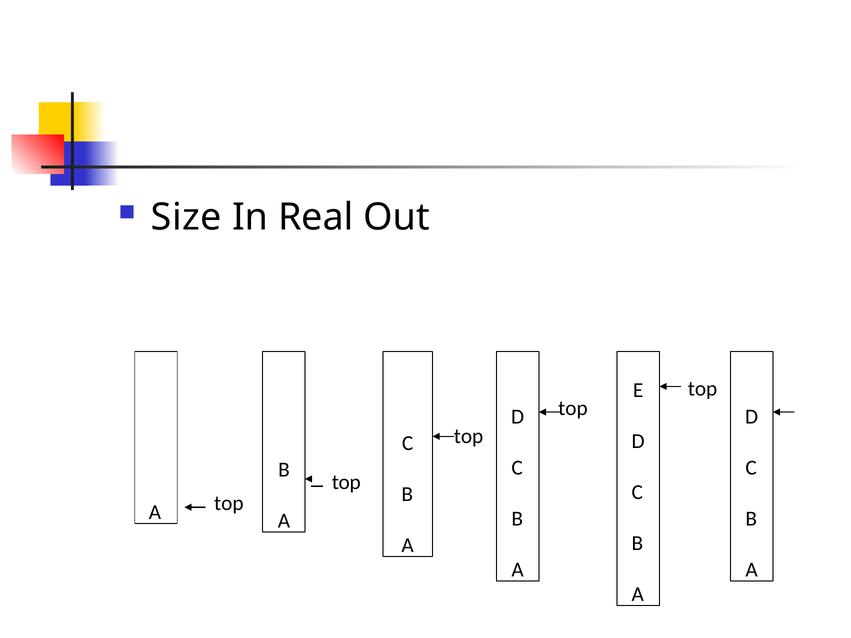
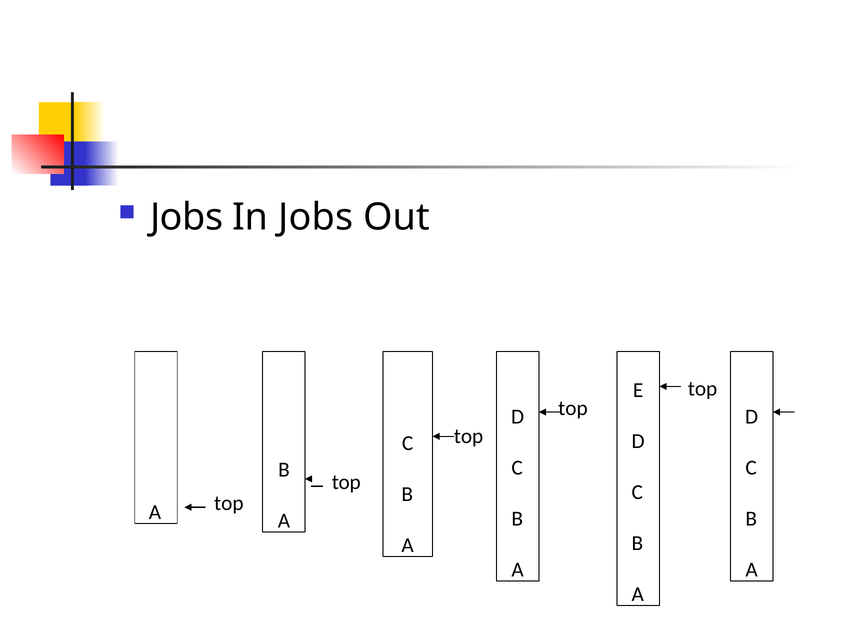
Size: Size -> Jobs (187, 217)
In Real: Real -> Jobs (316, 217)
